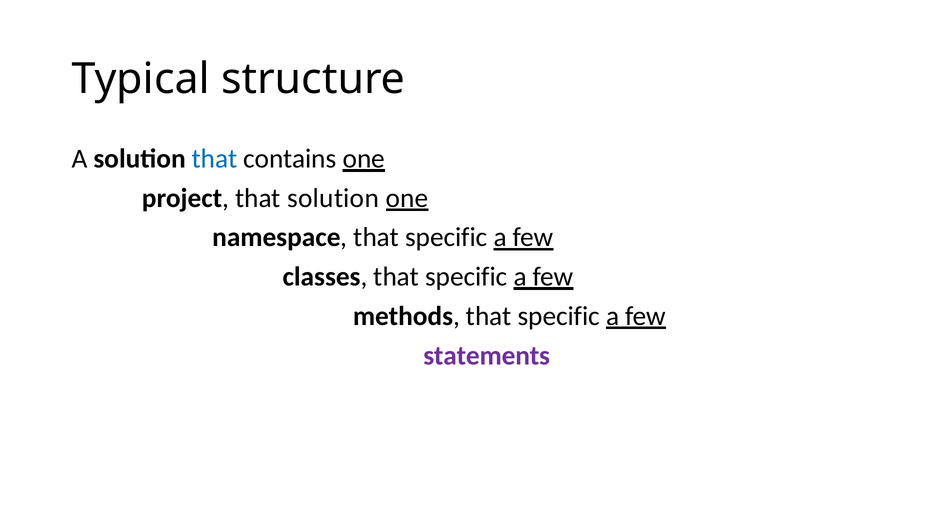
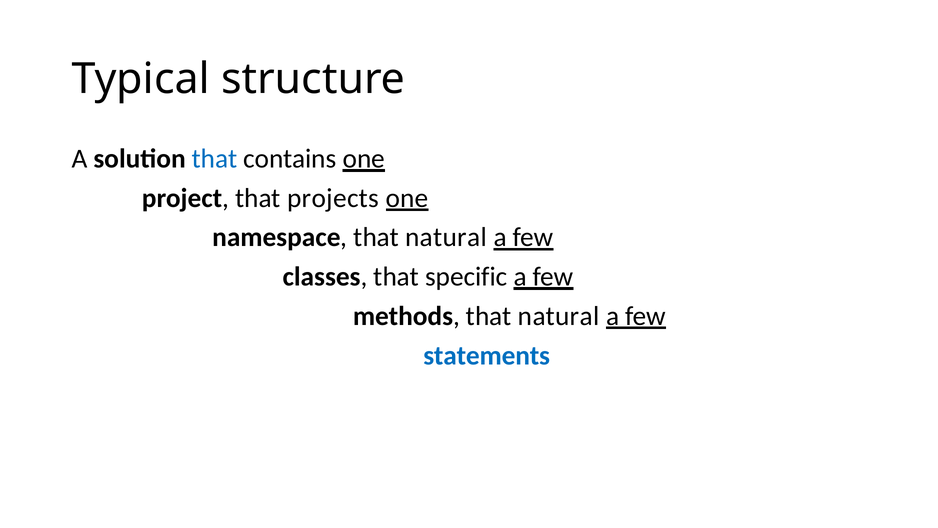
that solution: solution -> projects (333, 198)
namespace that specific: specific -> natural (446, 237)
methods that specific: specific -> natural (559, 316)
statements colour: purple -> blue (487, 355)
